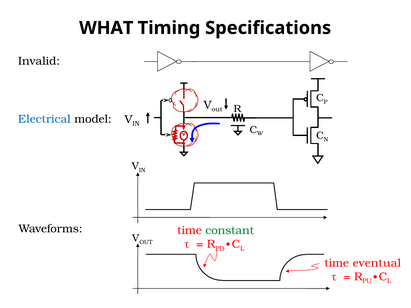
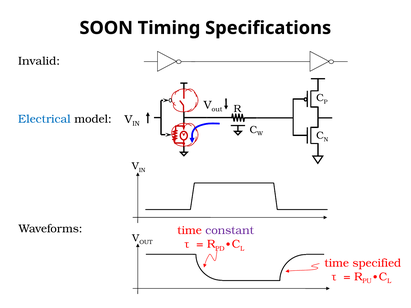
WHAT: WHAT -> SOON (106, 28)
constant colour: green -> purple (230, 231)
eventual: eventual -> specified (377, 263)
